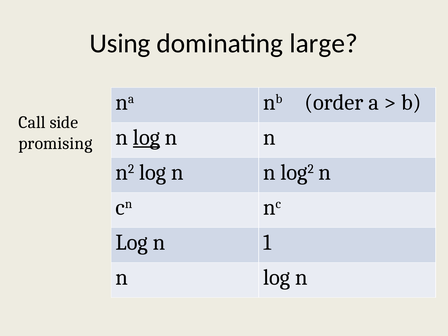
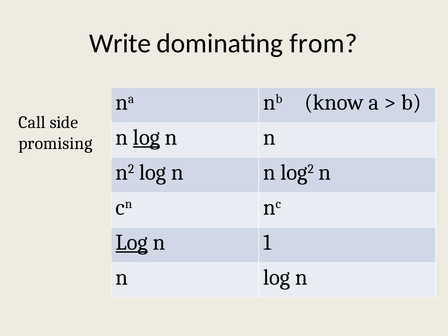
Using: Using -> Write (120, 43)
large: large -> from (324, 43)
order: order -> know (334, 103)
Log underline: none -> present (132, 242)
